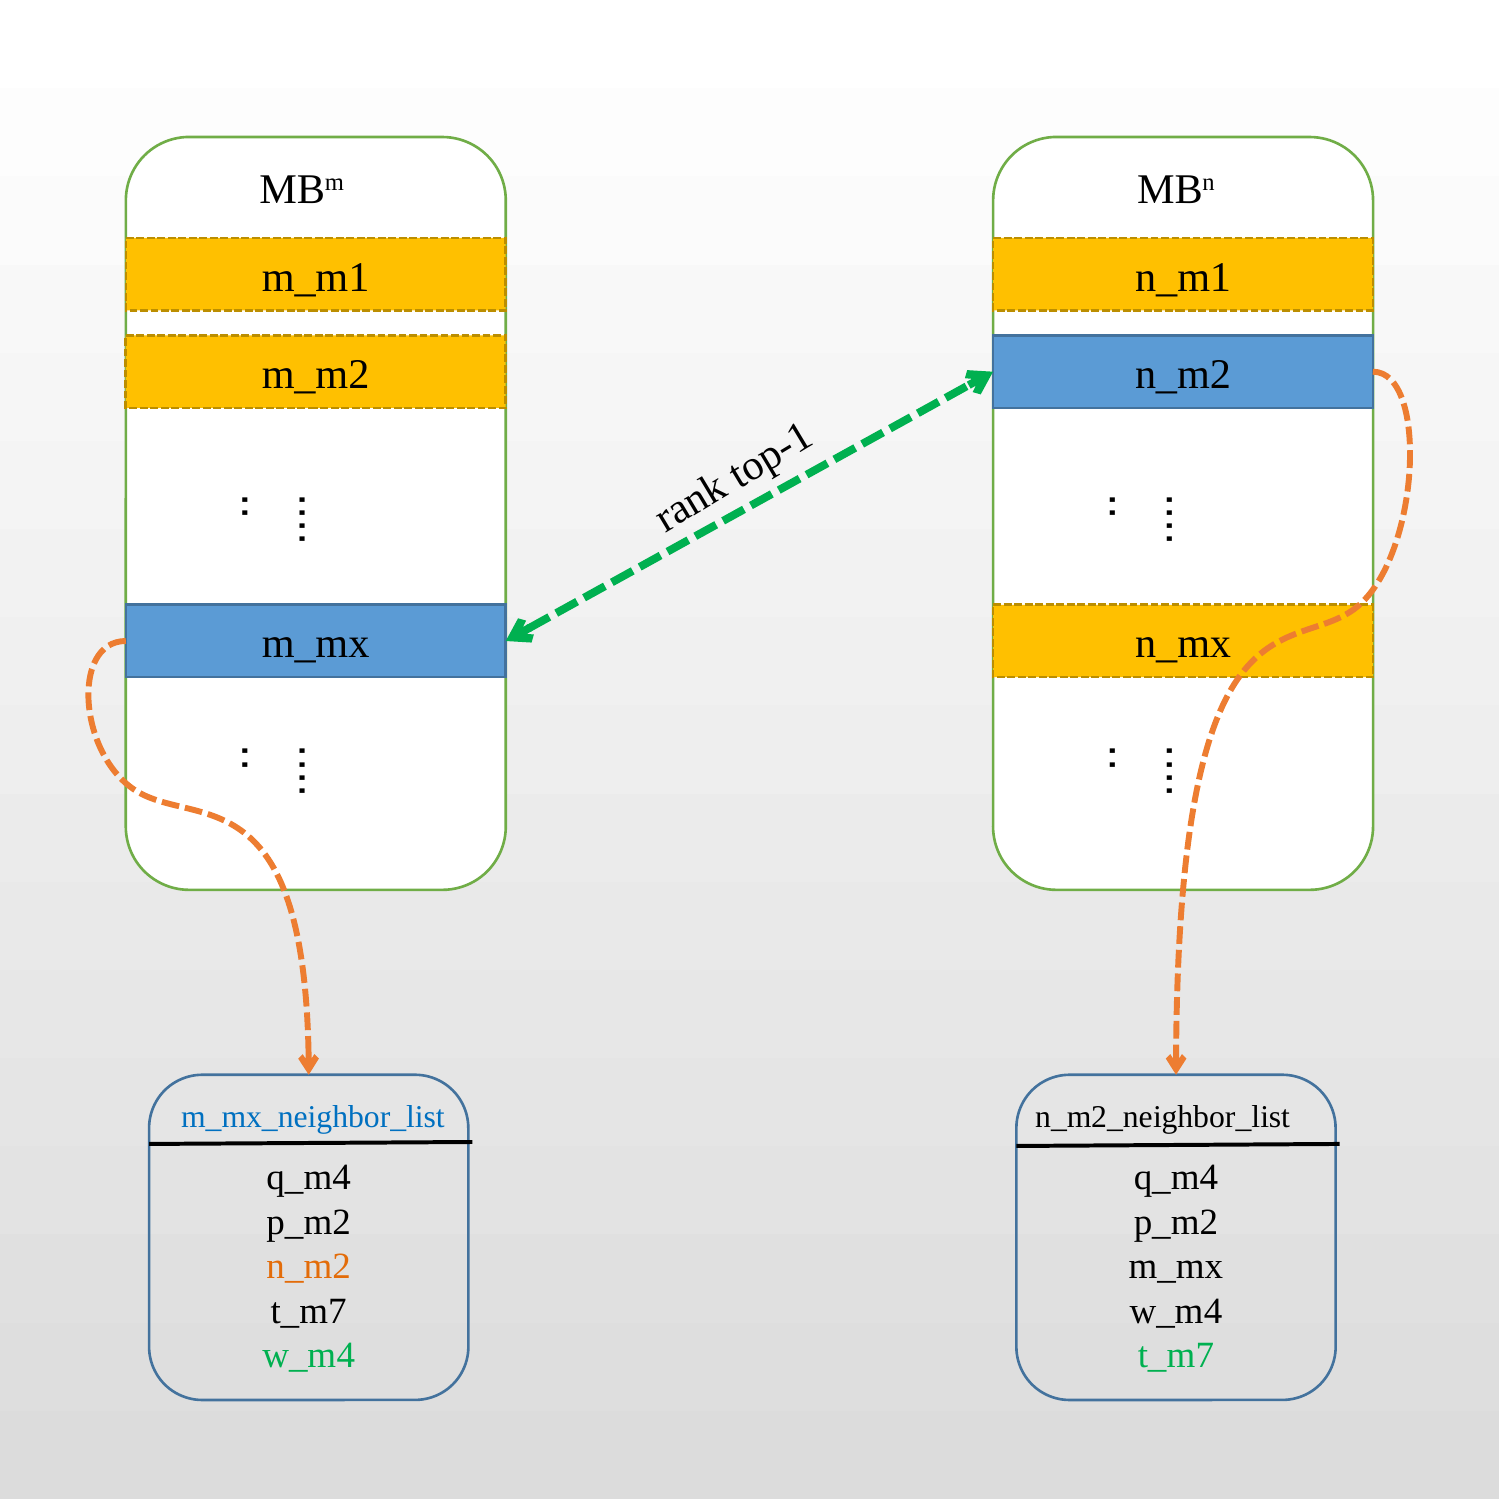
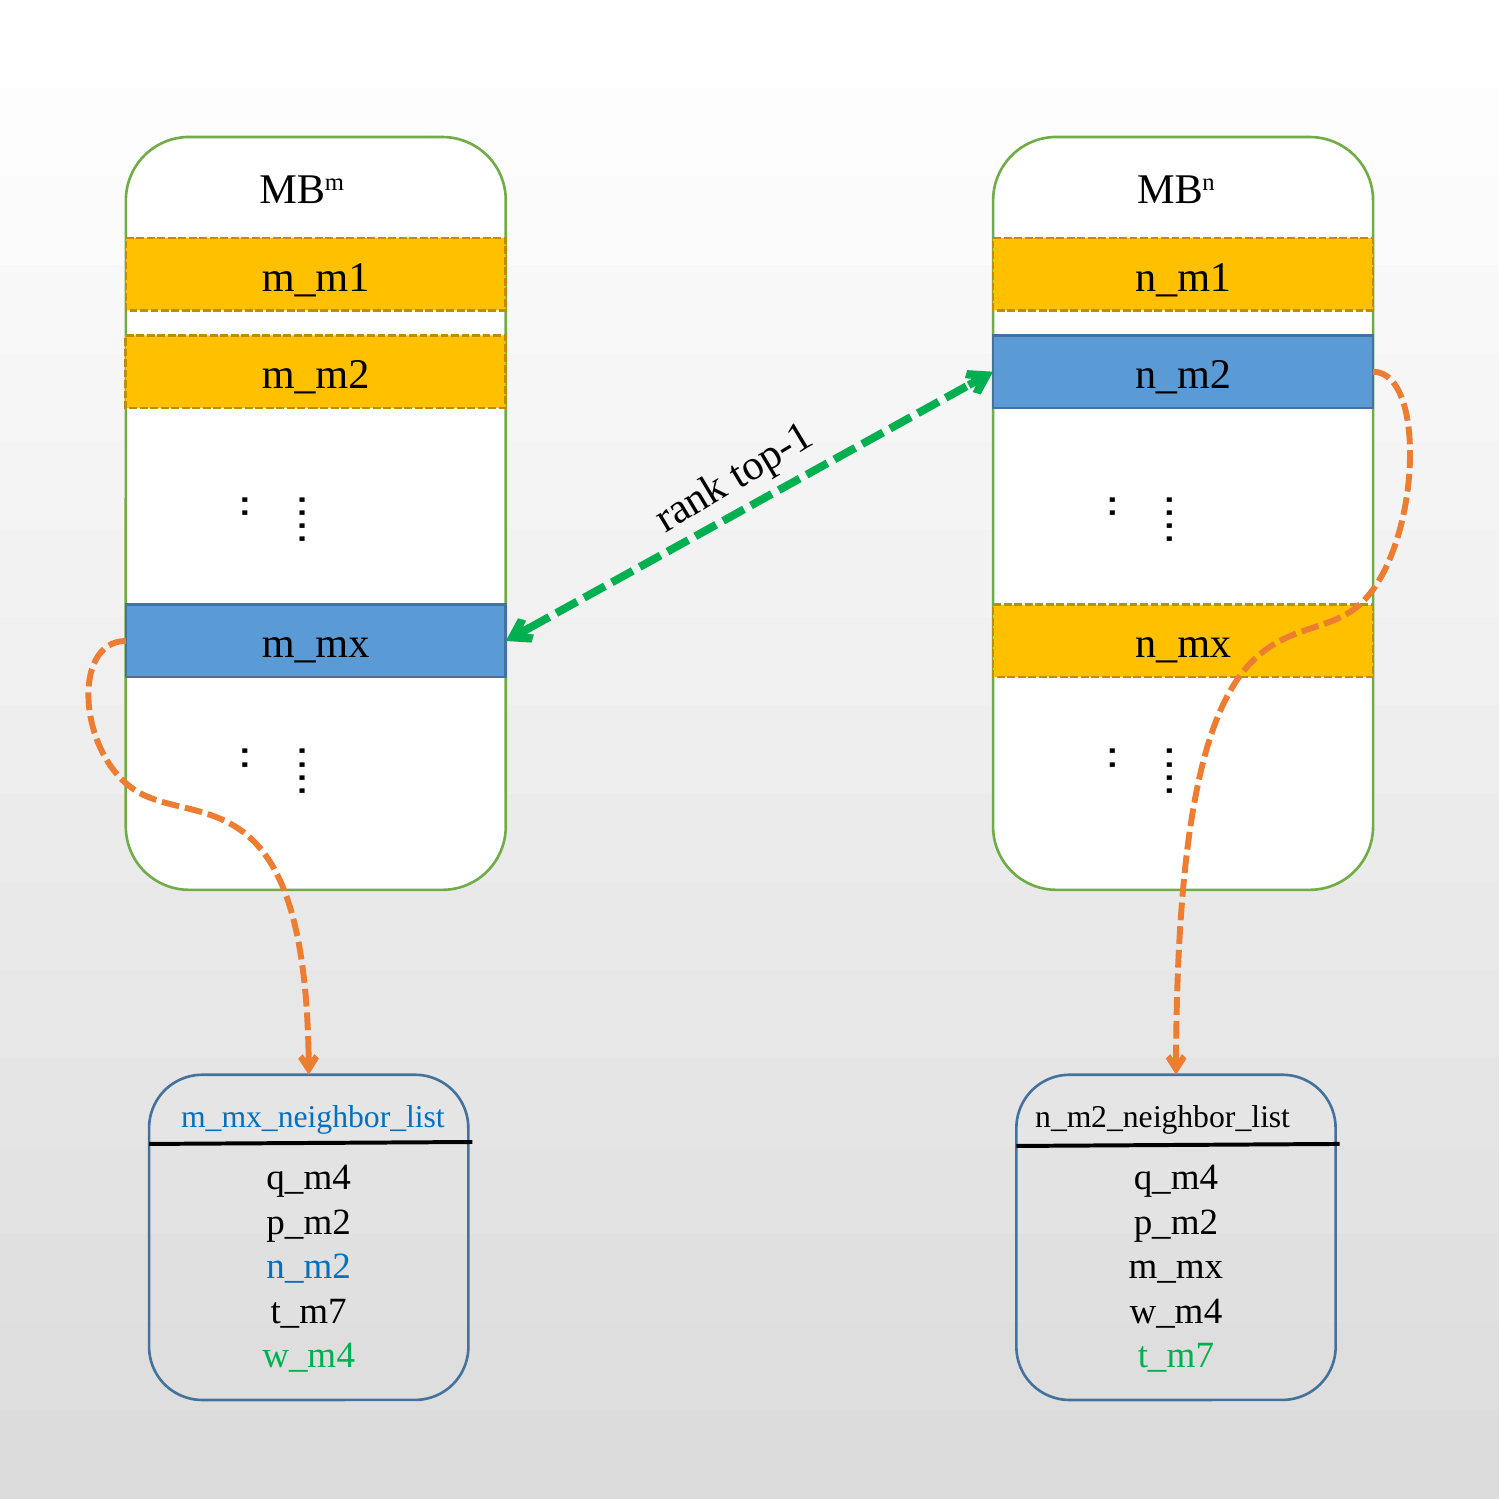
n_m2 colour: orange -> blue (309, 1266)
